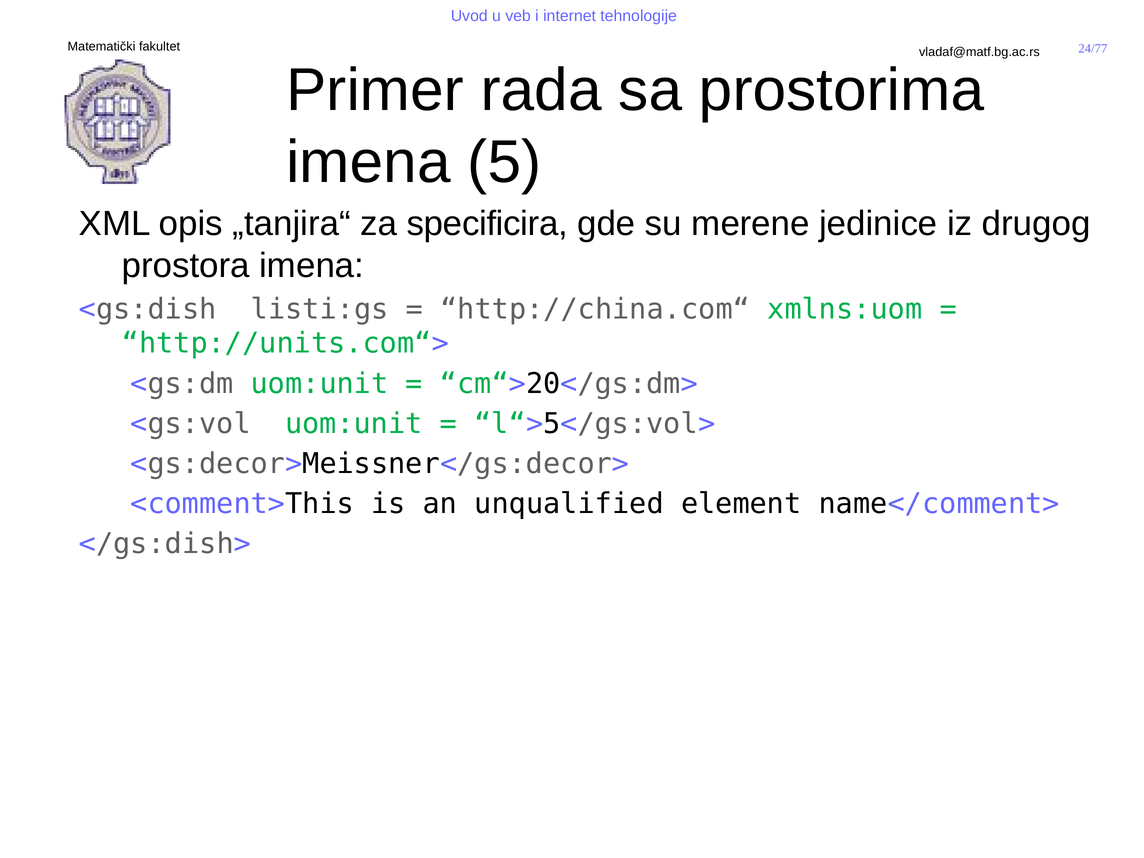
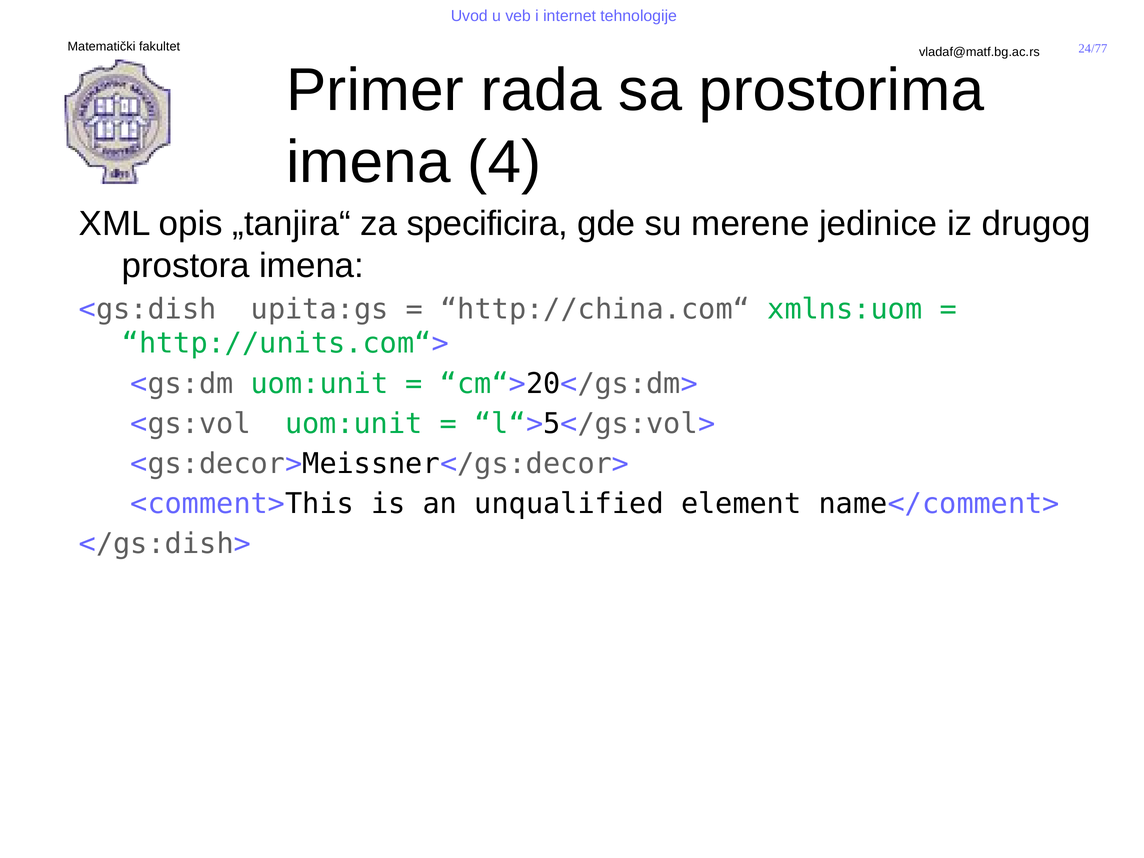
5: 5 -> 4 (504, 163)
listi:gs: listi:gs -> upita:gs (320, 309)
